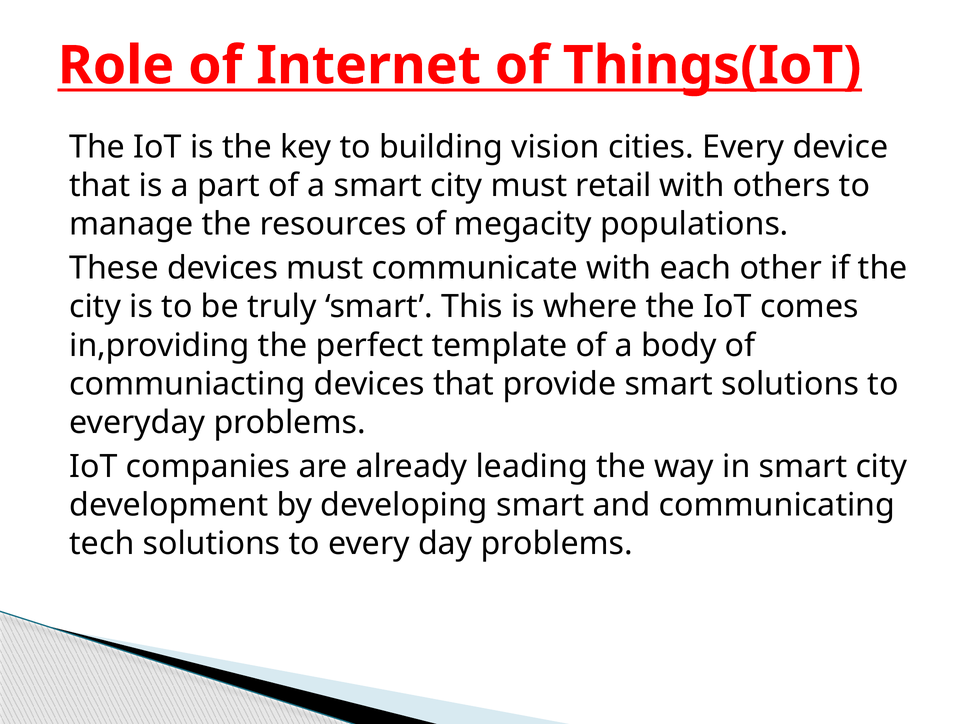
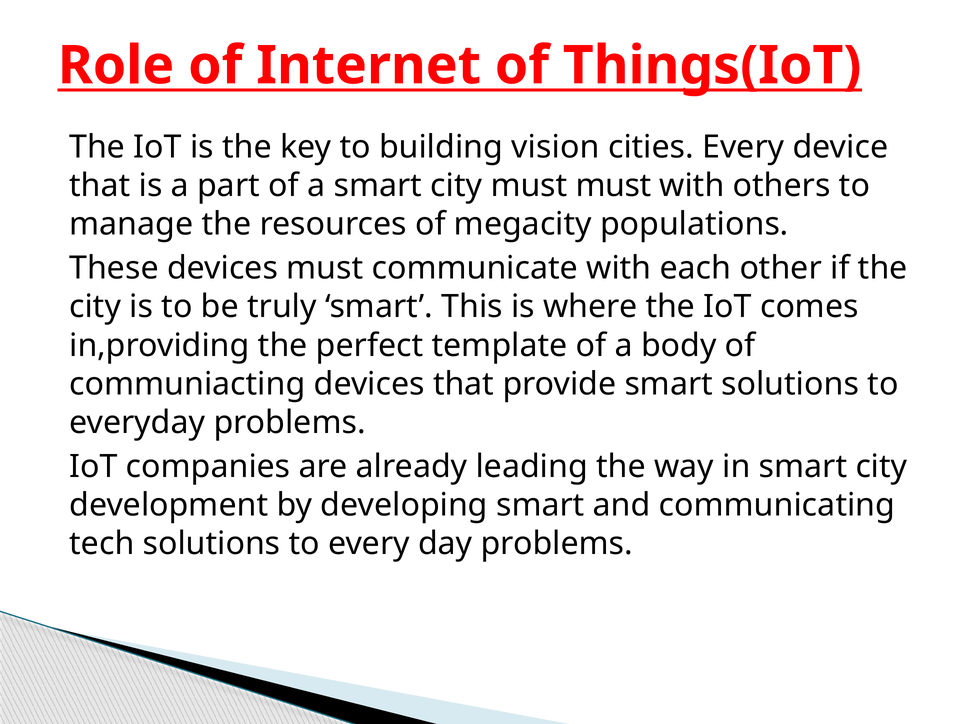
must retail: retail -> must (614, 186)
